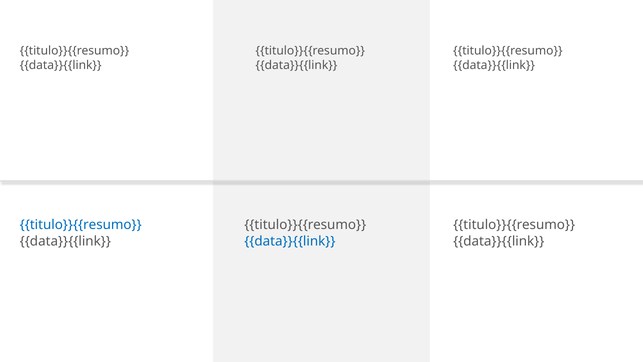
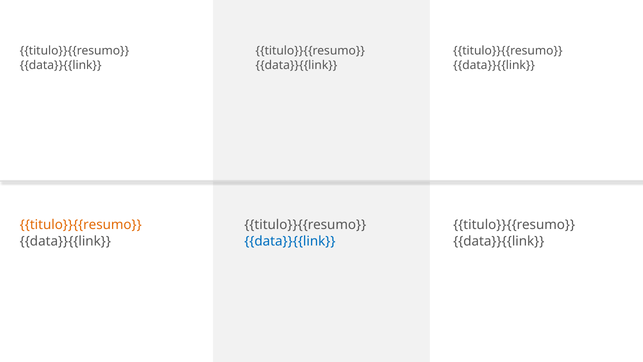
titulo}}{{resumo colour: blue -> orange (81, 225)
